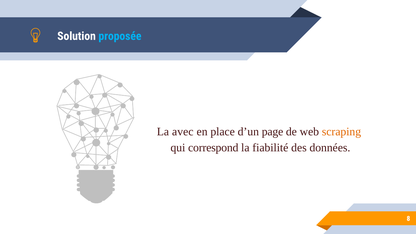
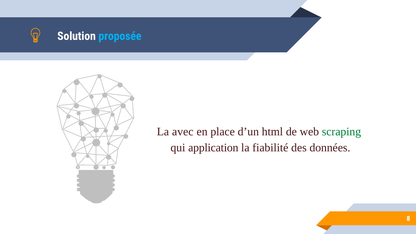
page: page -> html (272, 132)
scraping colour: orange -> green (341, 132)
correspond: correspond -> application (213, 148)
